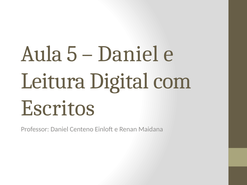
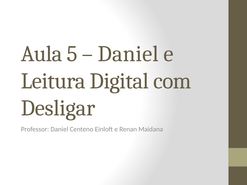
Escritos: Escritos -> Desligar (58, 108)
